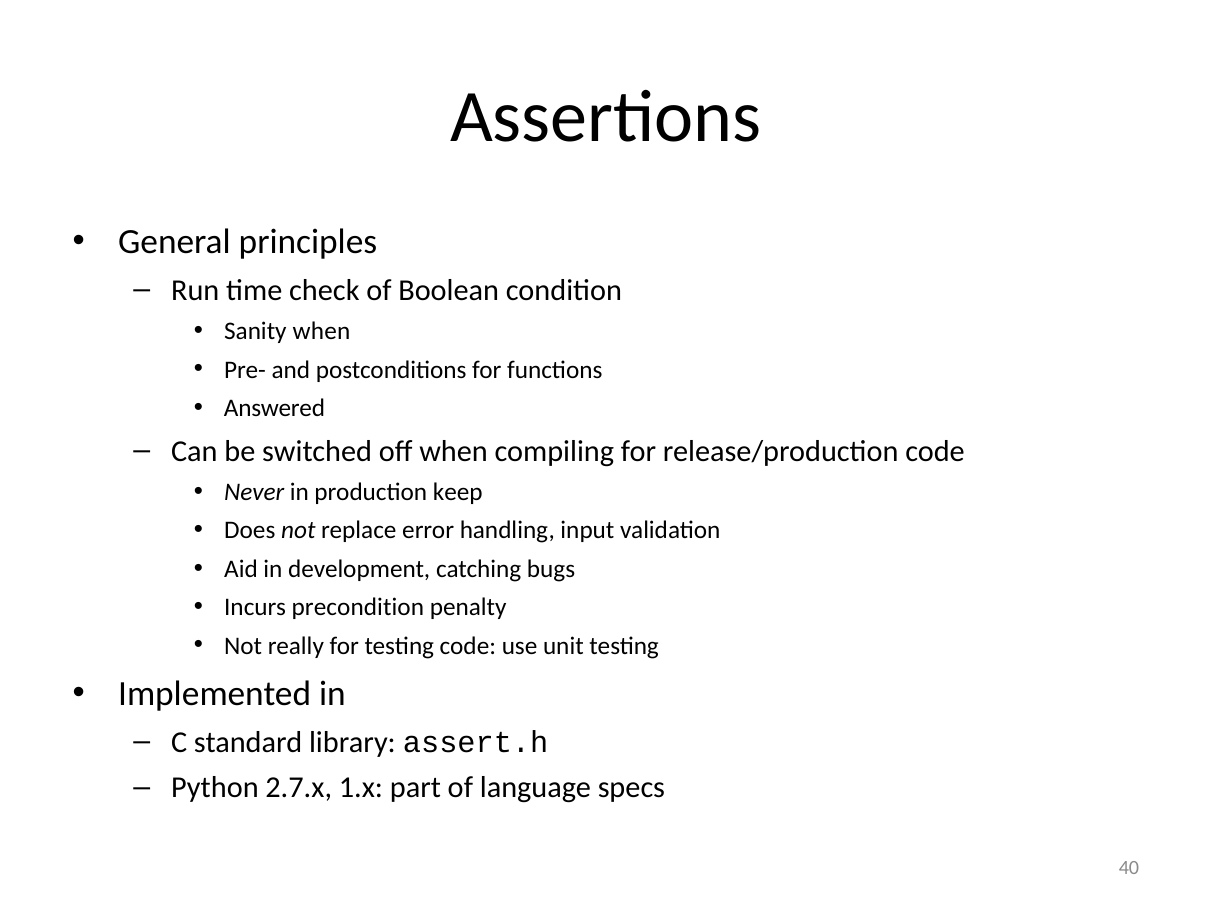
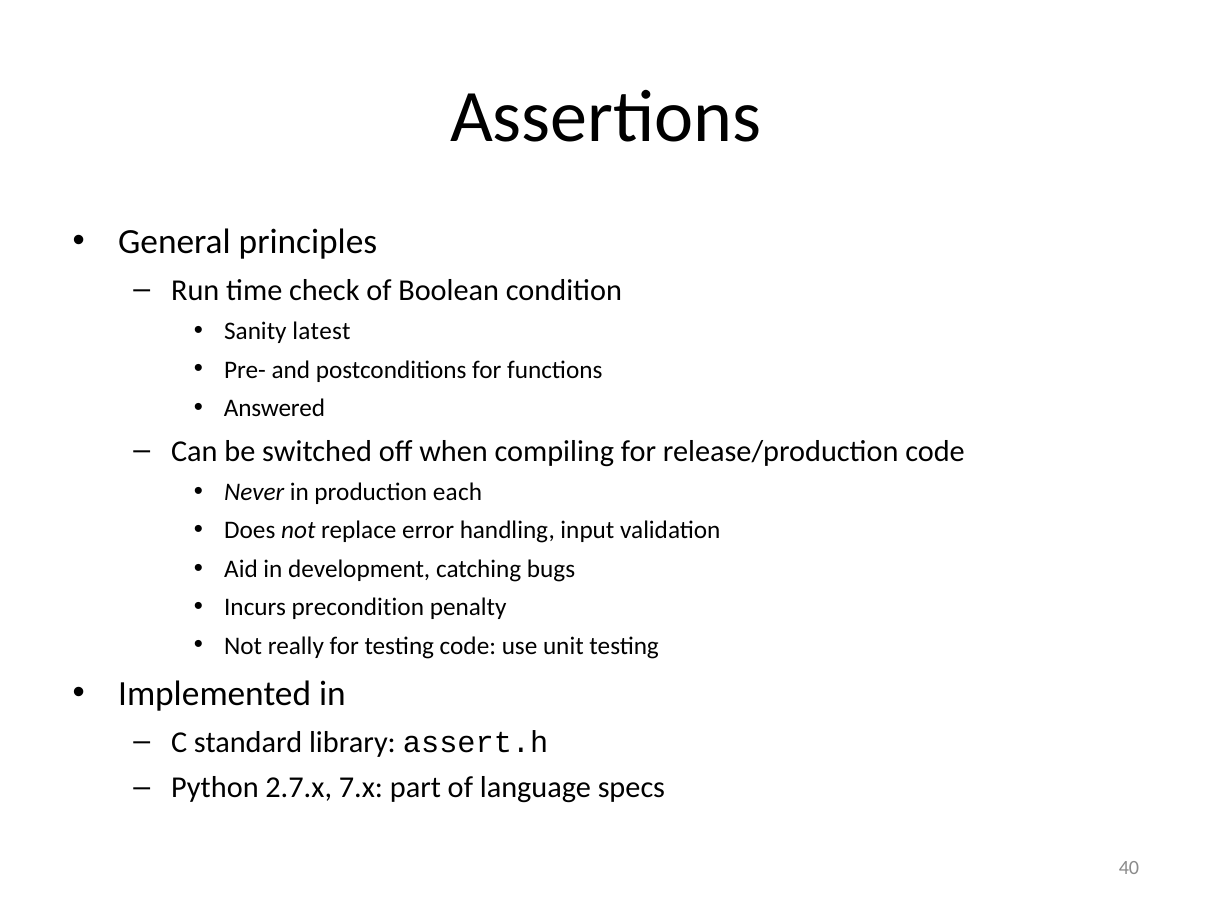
Sanity when: when -> latest (321, 331)
keep: keep -> each (458, 492)
1.x: 1.x -> 7.x (361, 788)
